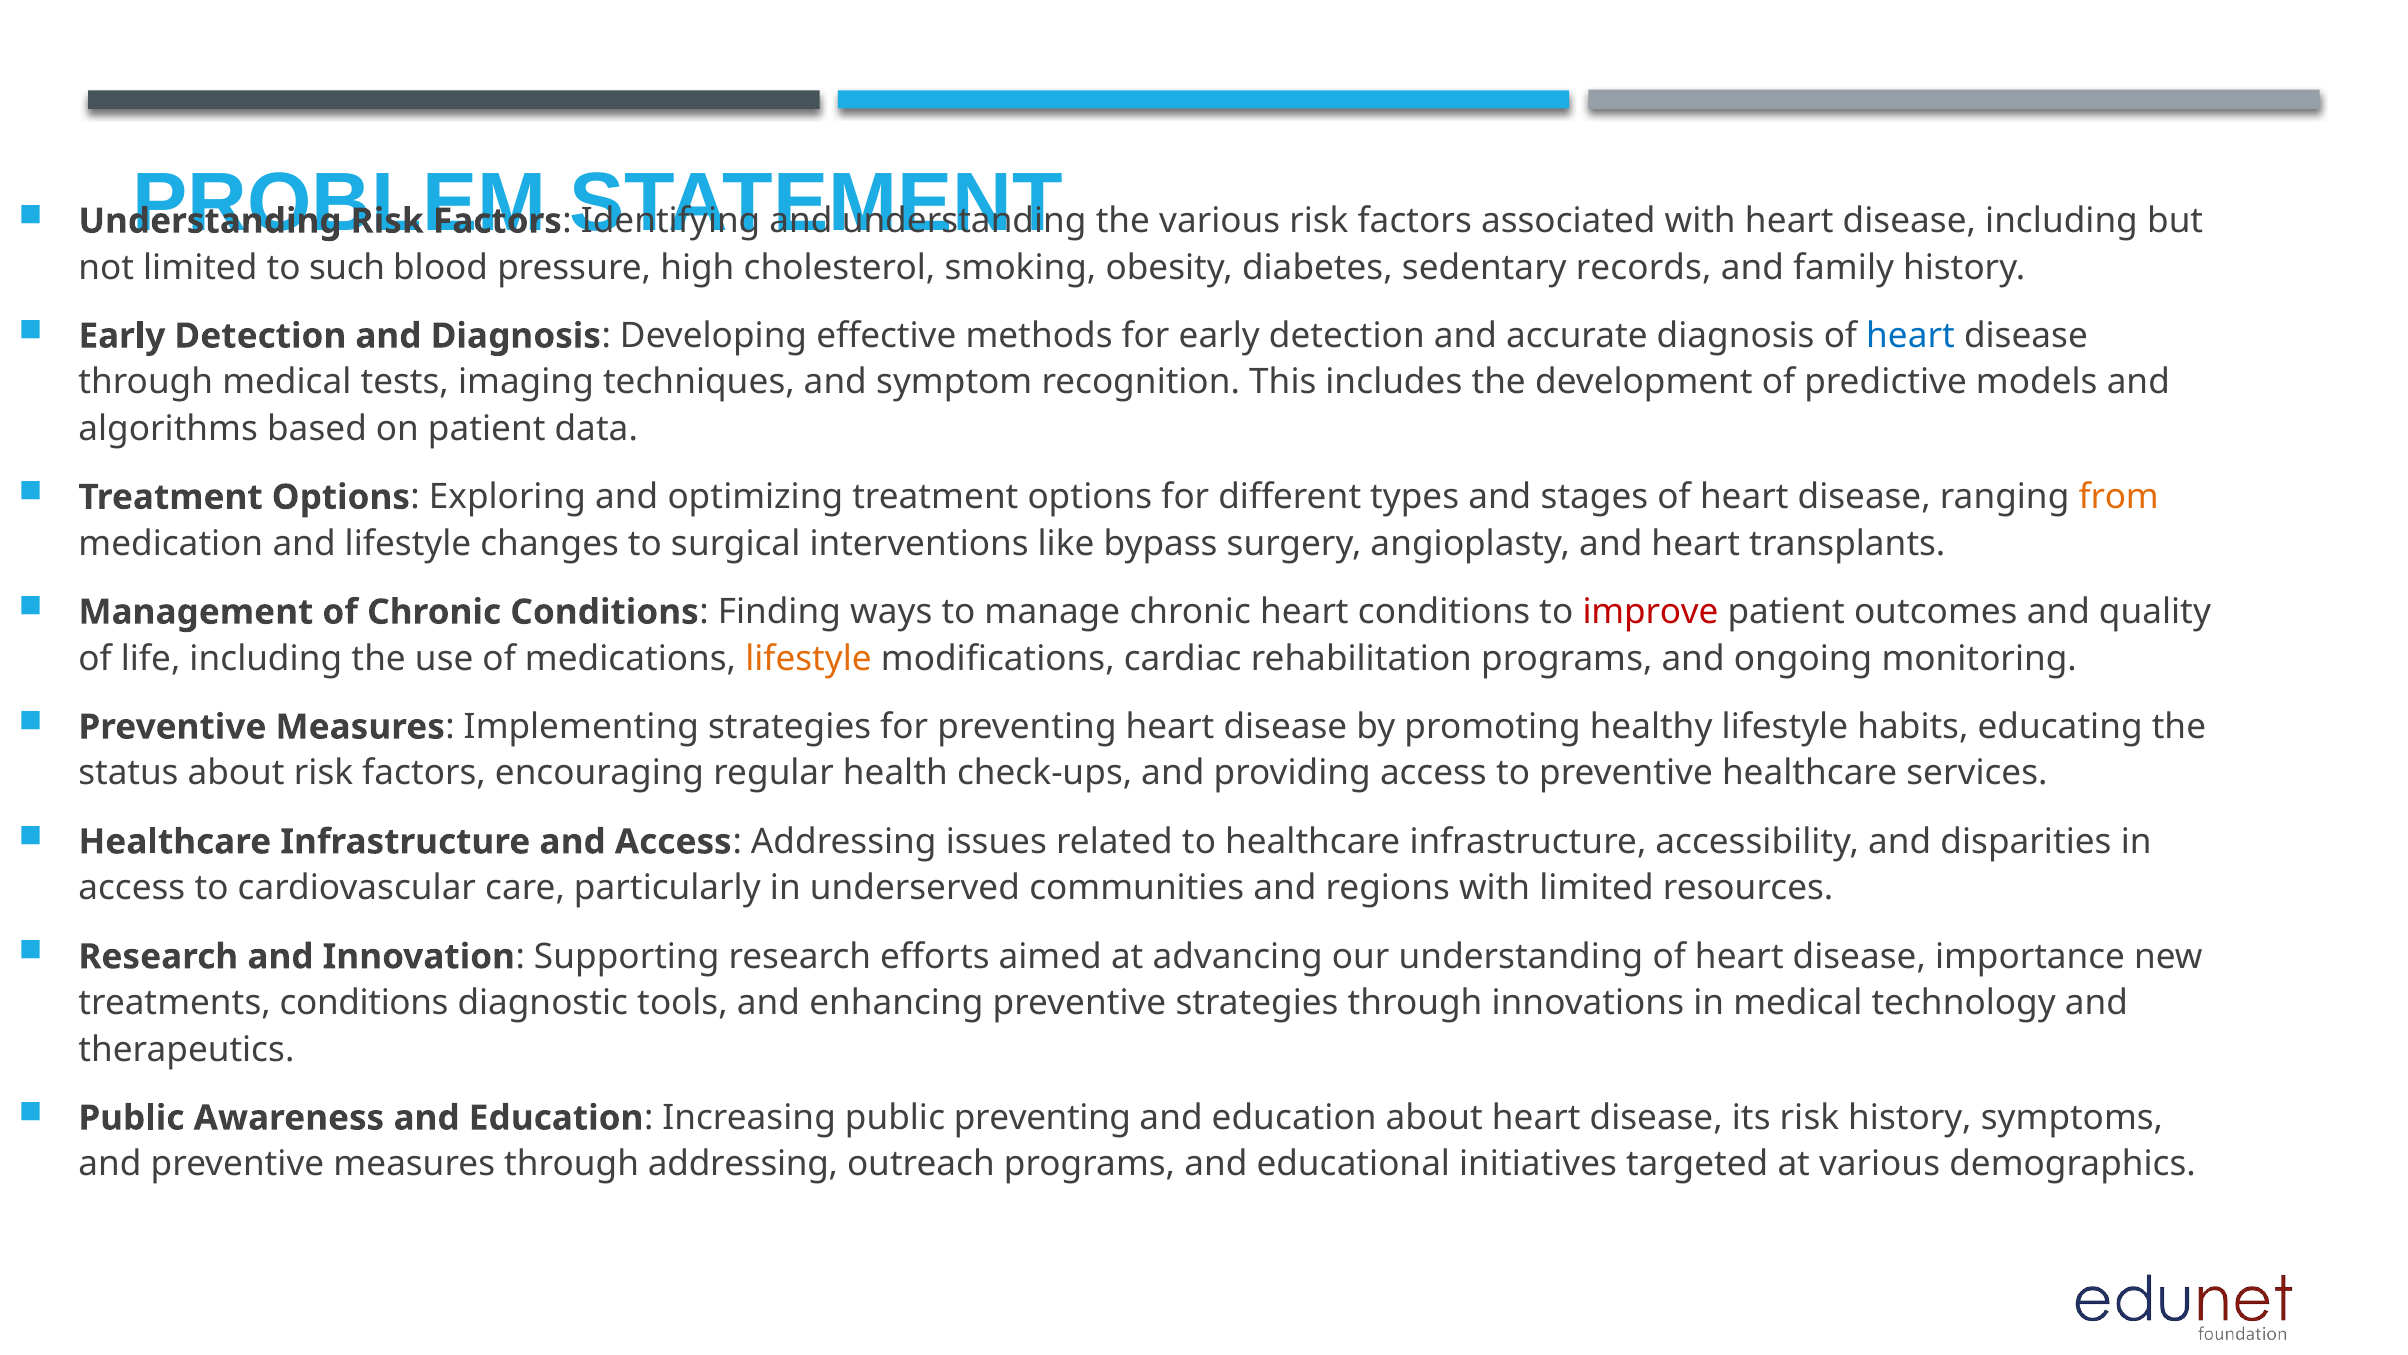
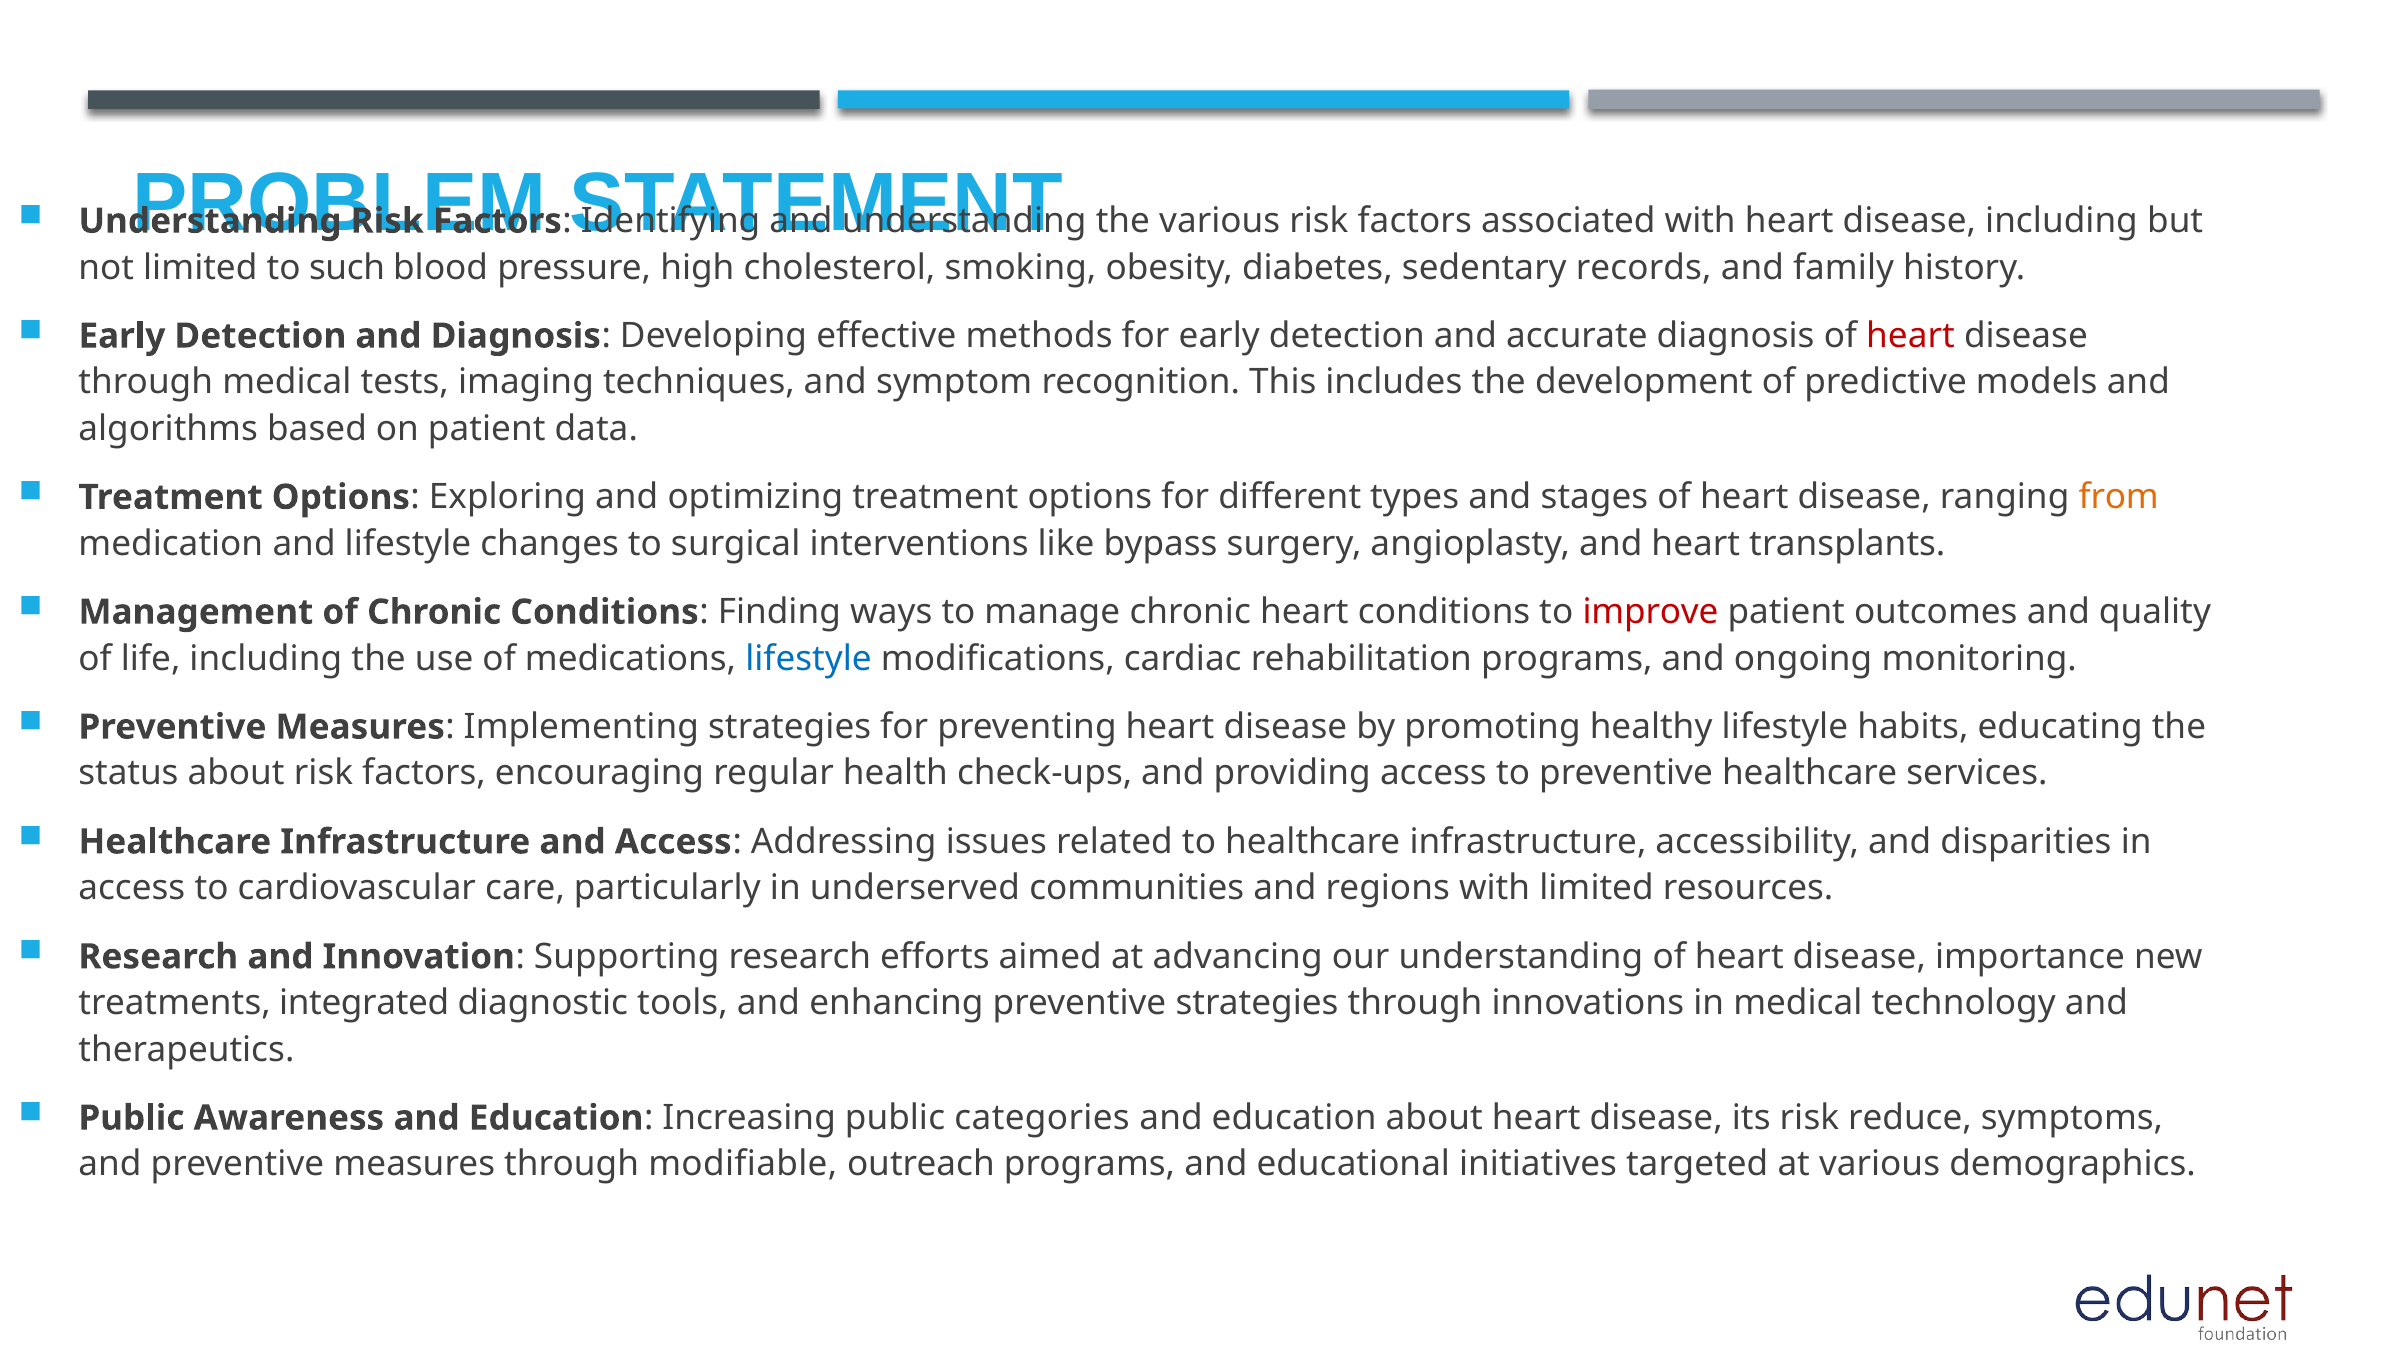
heart colour: blue -> red (1910, 336)
lifestyle colour: orange -> blue (808, 658)
treatments conditions: conditions -> integrated (364, 1003)
public preventing: preventing -> categories (1042, 1118)
risk history: history -> reduce (1910, 1118)
through addressing: addressing -> modifiable (743, 1164)
